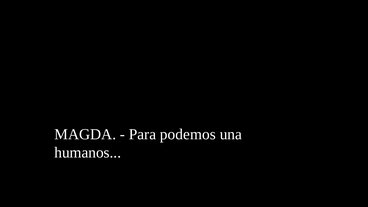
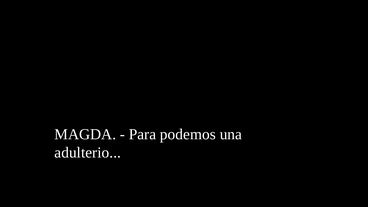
humanos: humanos -> adulterio (88, 153)
